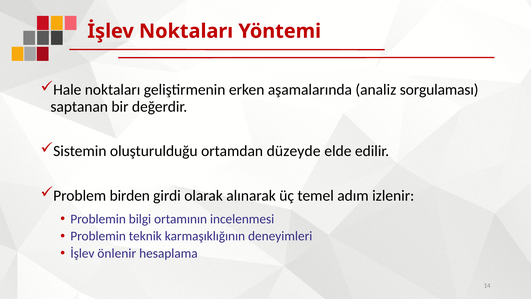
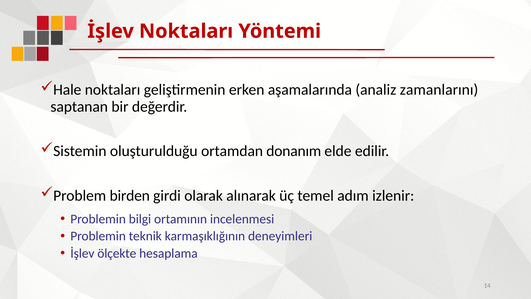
sorgulaması: sorgulaması -> zamanlarını (439, 90)
düzeyde: düzeyde -> donanım (294, 151)
önlenir: önlenir -> ölçekte (117, 253)
